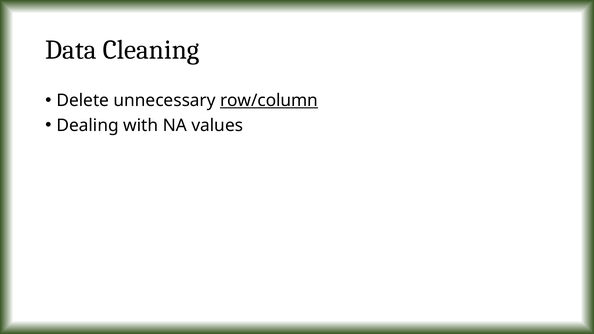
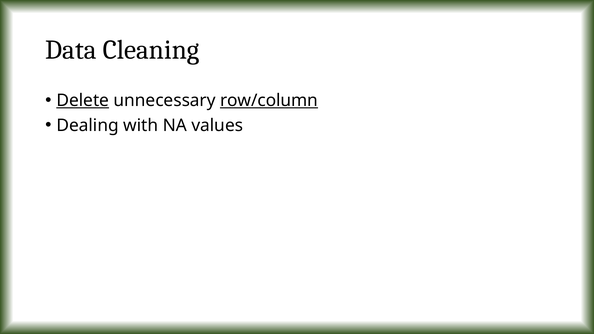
Delete underline: none -> present (83, 100)
